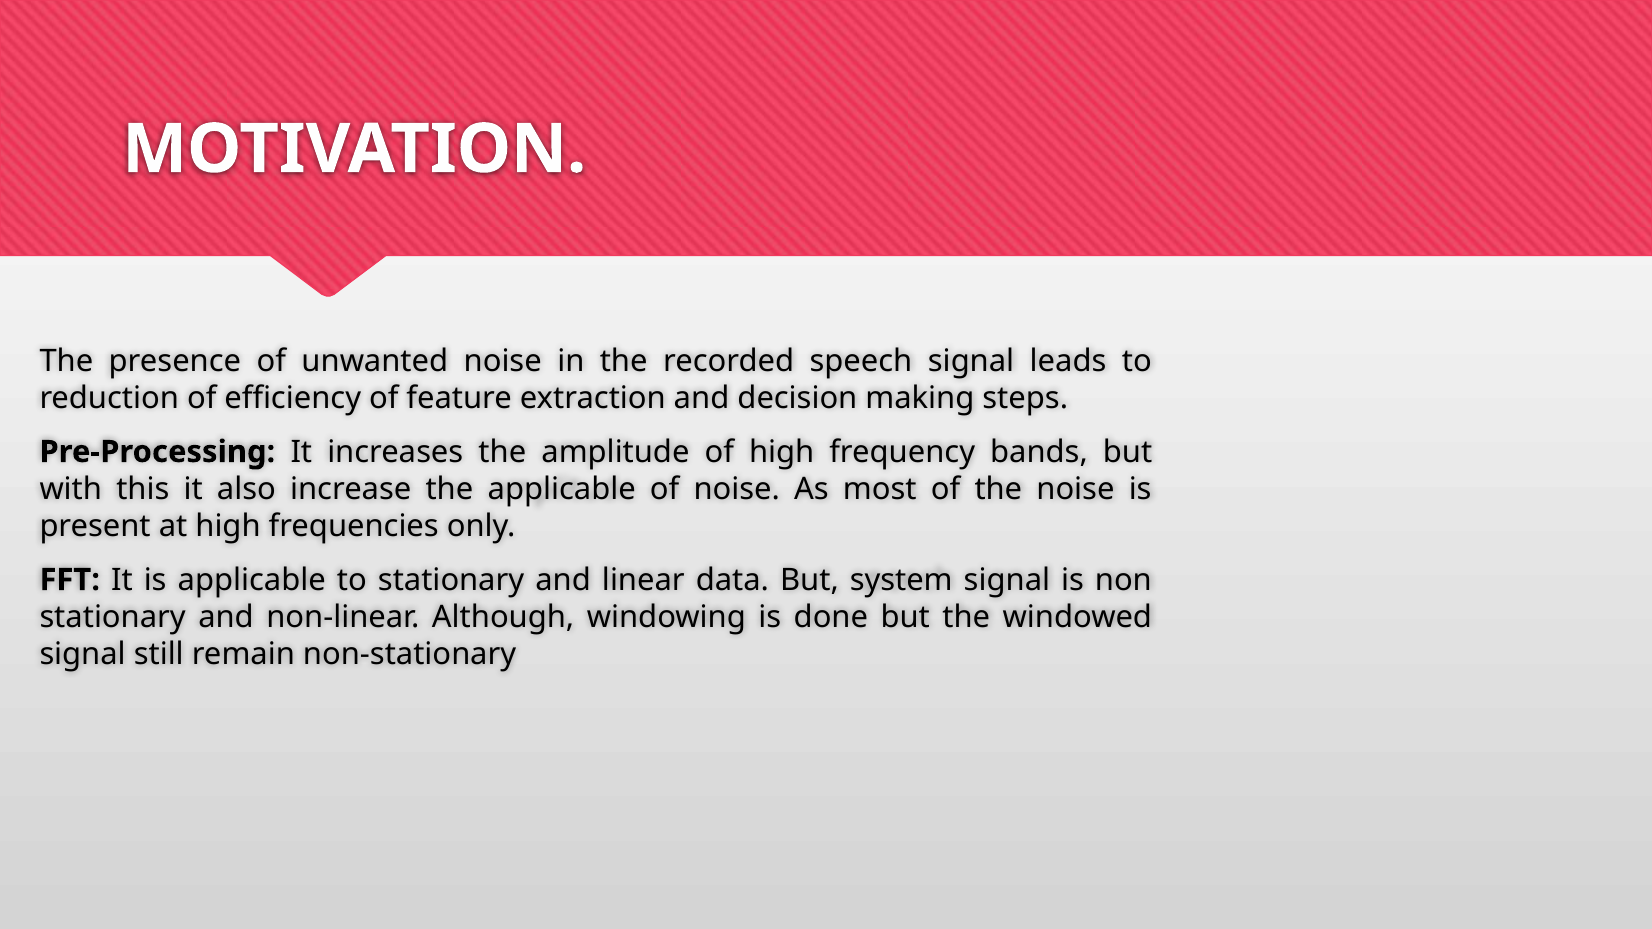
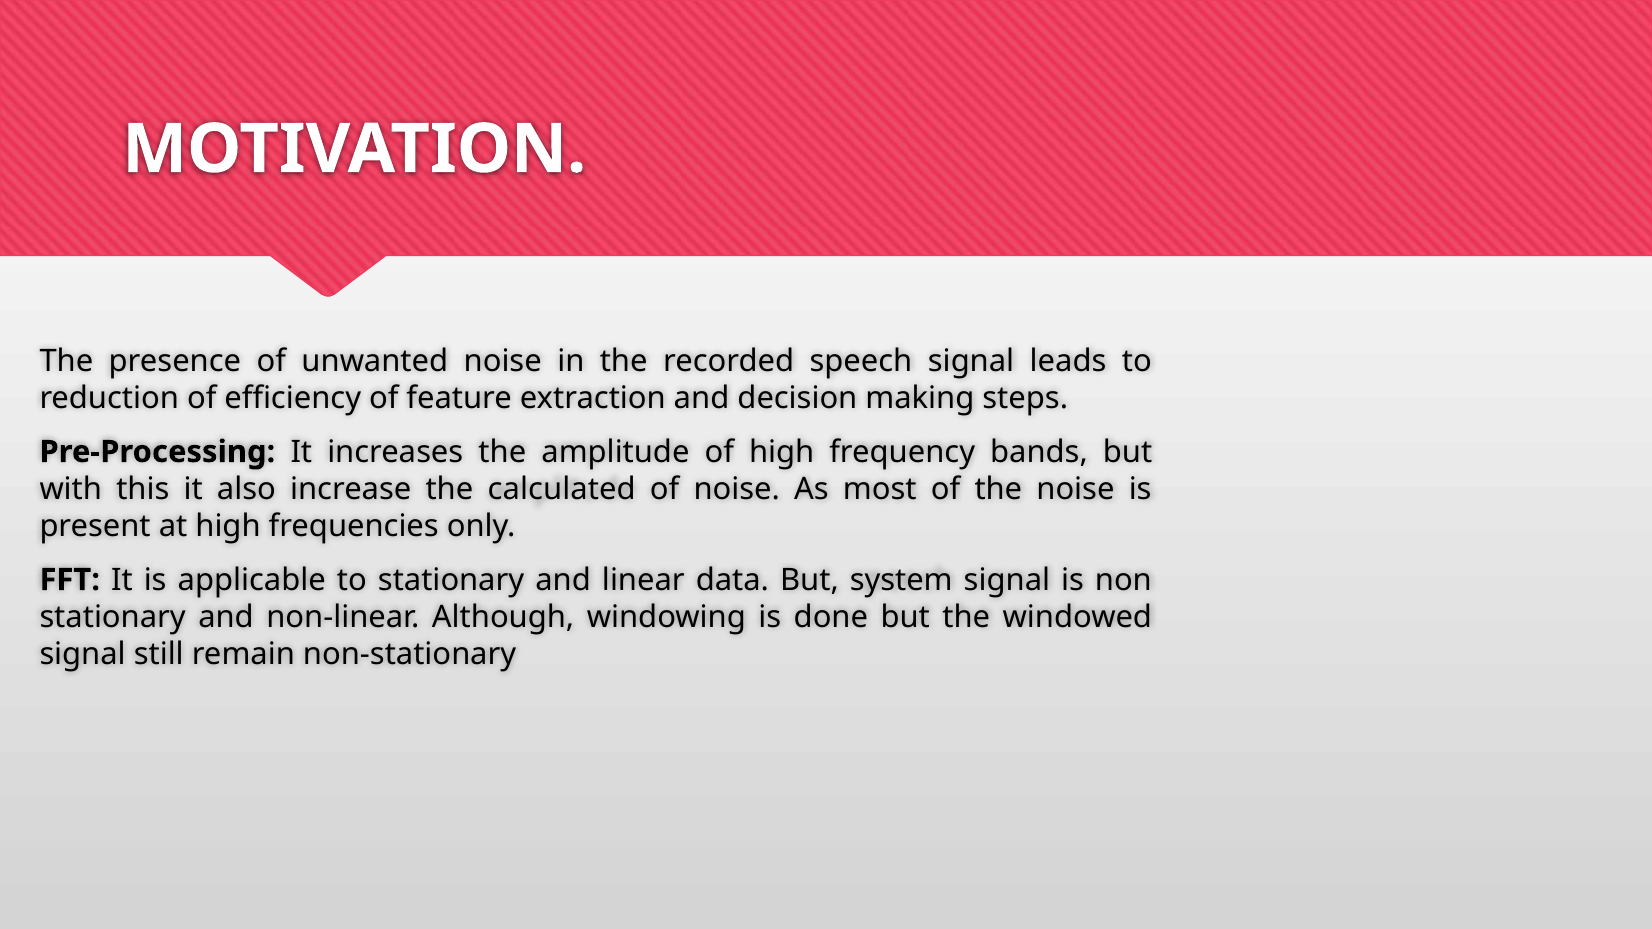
the applicable: applicable -> calculated (562, 489)
